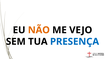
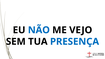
NÃO colour: orange -> blue (39, 30)
